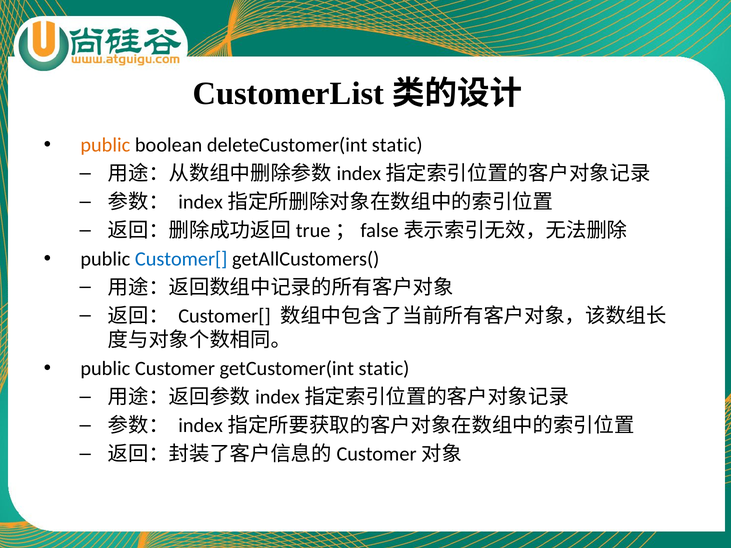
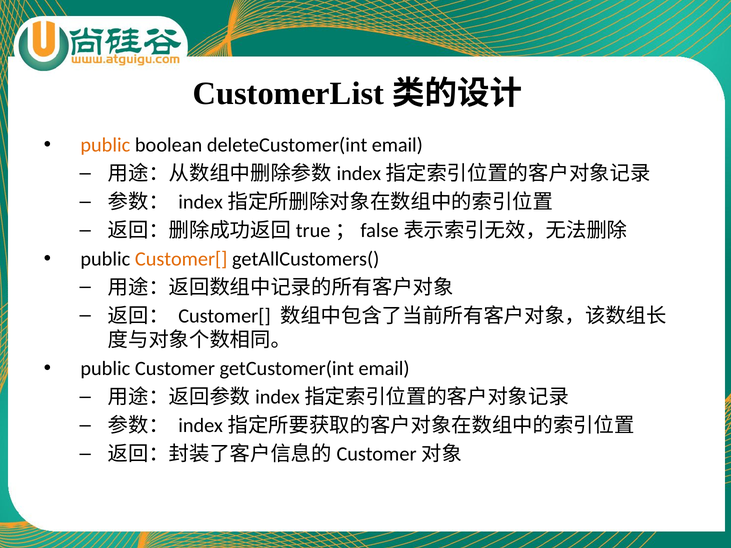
deleteCustomer(int static: static -> email (397, 145)
Customer[ colour: blue -> orange (181, 259)
getCustomer(int static: static -> email (384, 369)
